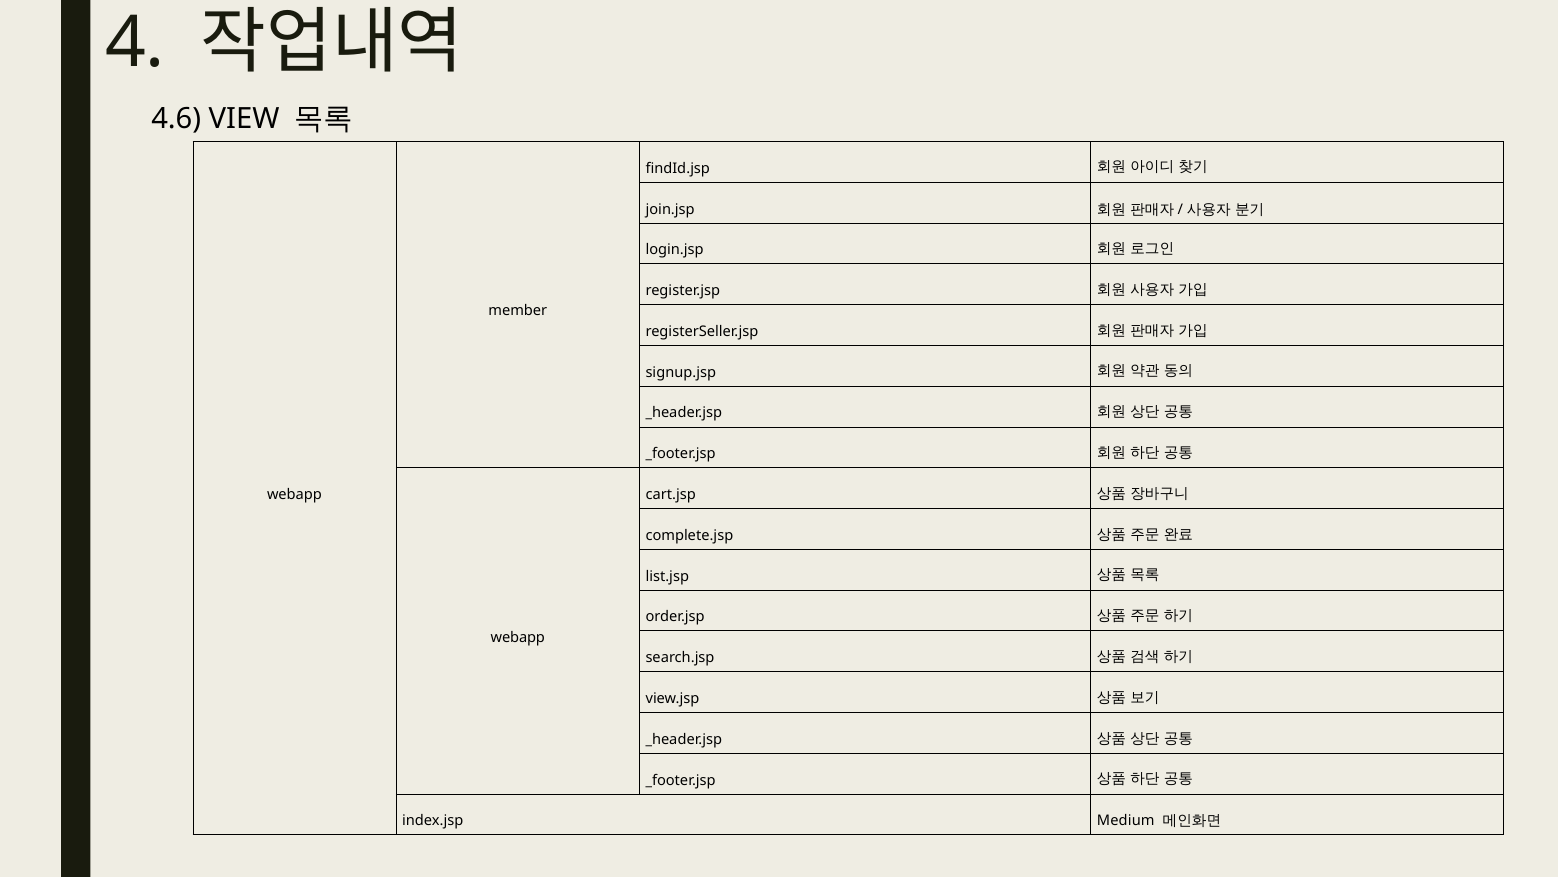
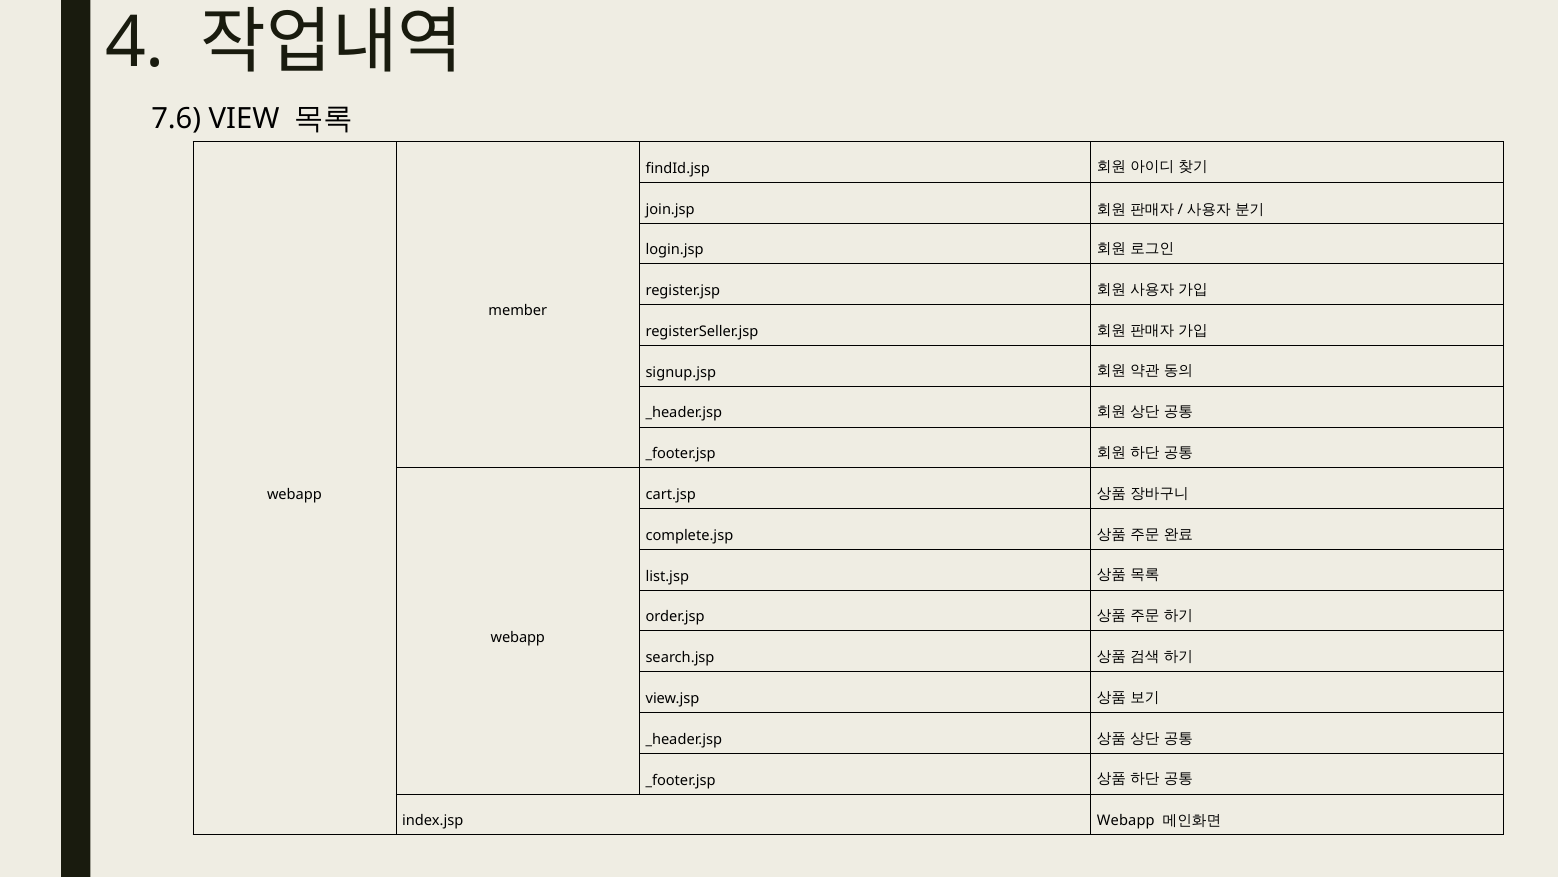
4.6: 4.6 -> 7.6 (176, 119)
index.jsp Medium: Medium -> Webapp (1126, 820)
